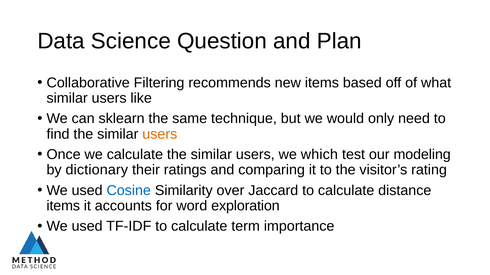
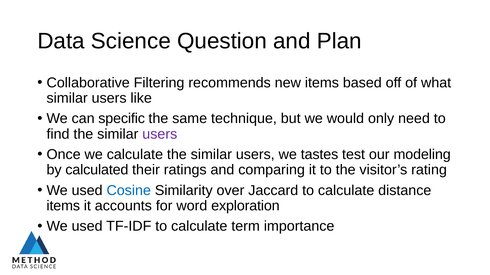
sklearn: sklearn -> specific (122, 119)
users colour: orange -> purple (160, 134)
which: which -> tastes (320, 155)
dictionary: dictionary -> calculated (97, 170)
